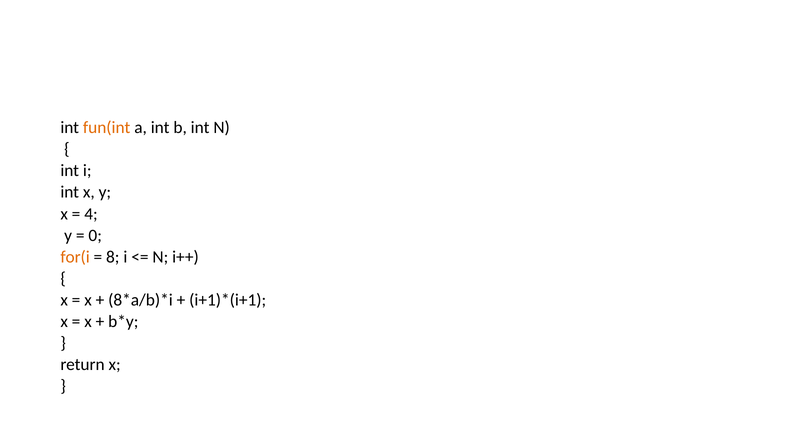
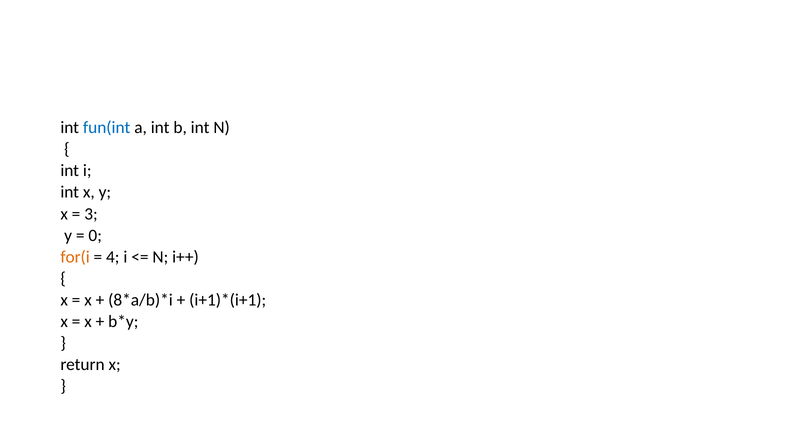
fun(int colour: orange -> blue (107, 128)
4: 4 -> 3 (91, 214)
8: 8 -> 4 (113, 257)
